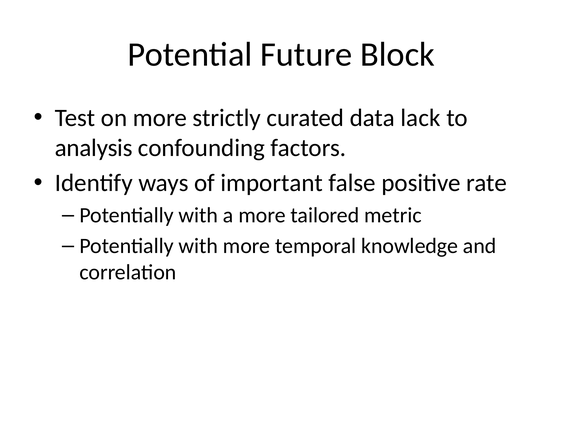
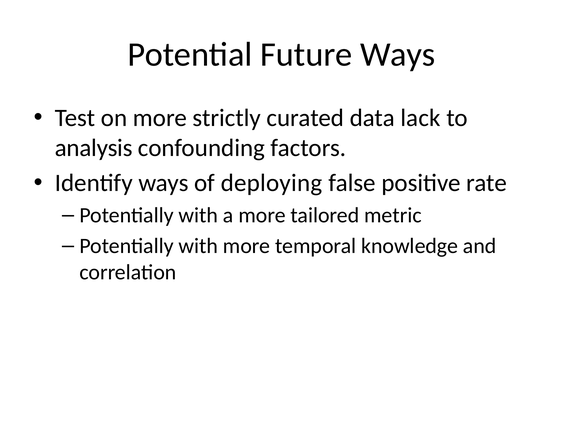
Future Block: Block -> Ways (398, 55)
important: important -> deploying (272, 183)
